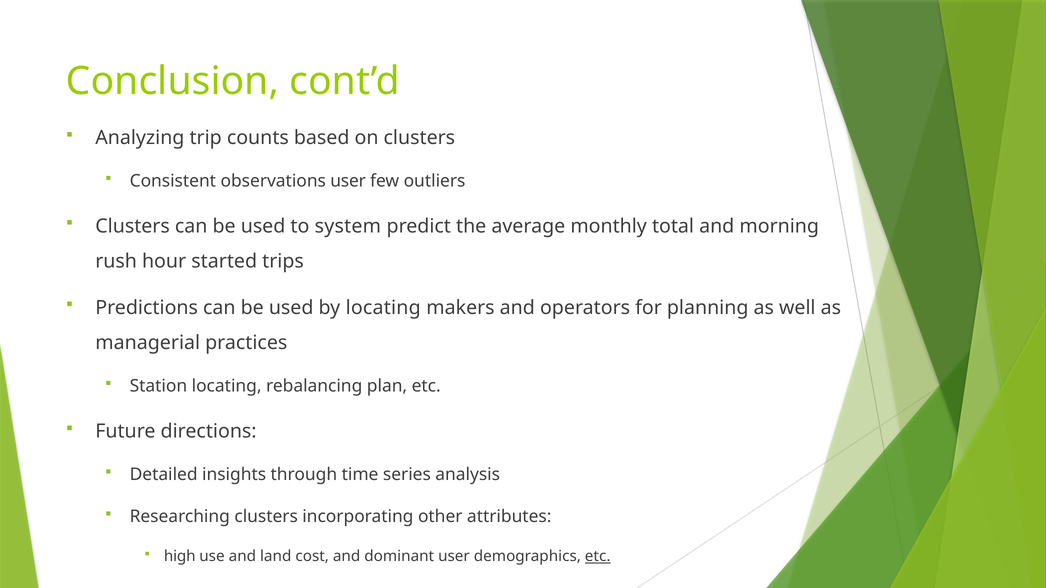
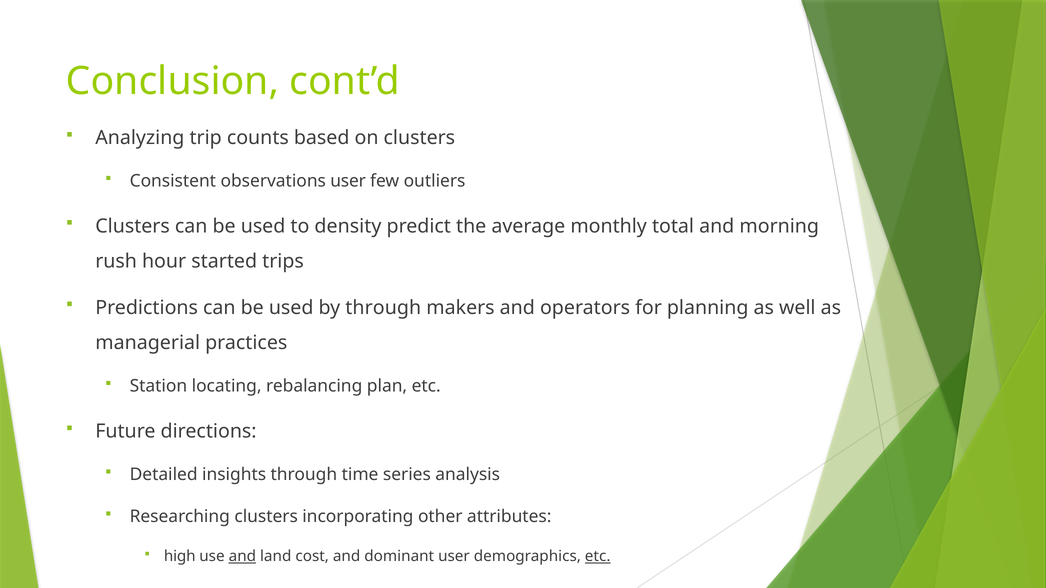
system: system -> density (348, 226)
by locating: locating -> through (383, 308)
and underline: none -> present (242, 557)
